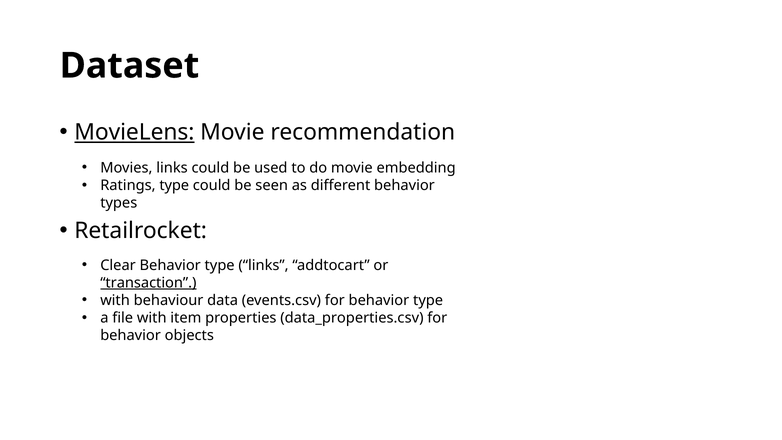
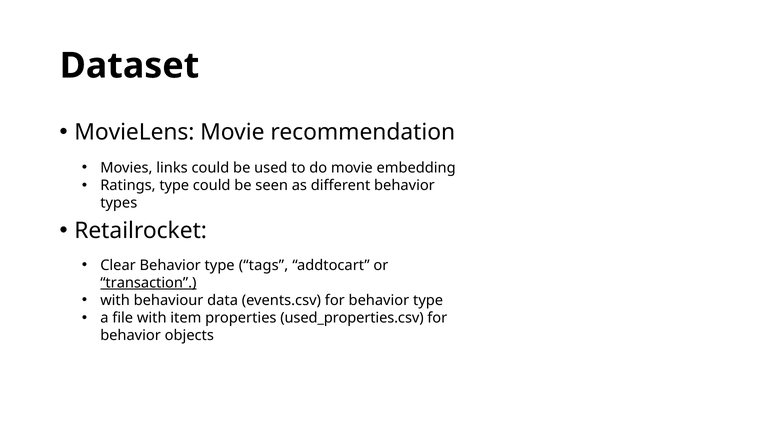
MovieLens underline: present -> none (134, 132)
type links: links -> tags (263, 265)
data_properties.сsv: data_properties.сsv -> used_properties.сsv (352, 318)
